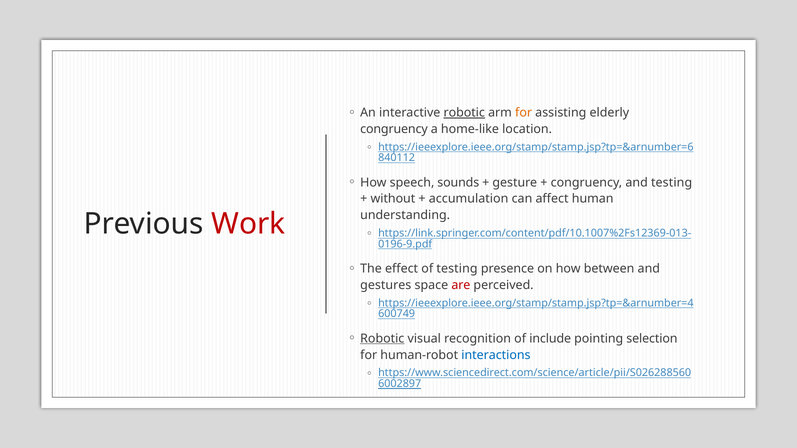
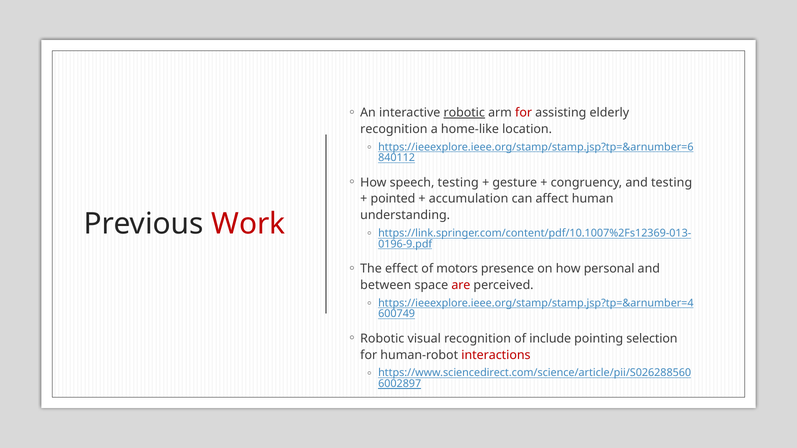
for colour: orange -> red (524, 113)
congruency: congruency -> recognition (394, 129)
speech sounds: sounds -> testing (458, 183)
without: without -> pointed (393, 199)
of testing: testing -> motors (457, 269)
between: between -> personal (609, 269)
gestures: gestures -> between (386, 285)
Robotic underline: present -> none (382, 339)
interactions colour: blue -> red (496, 355)
